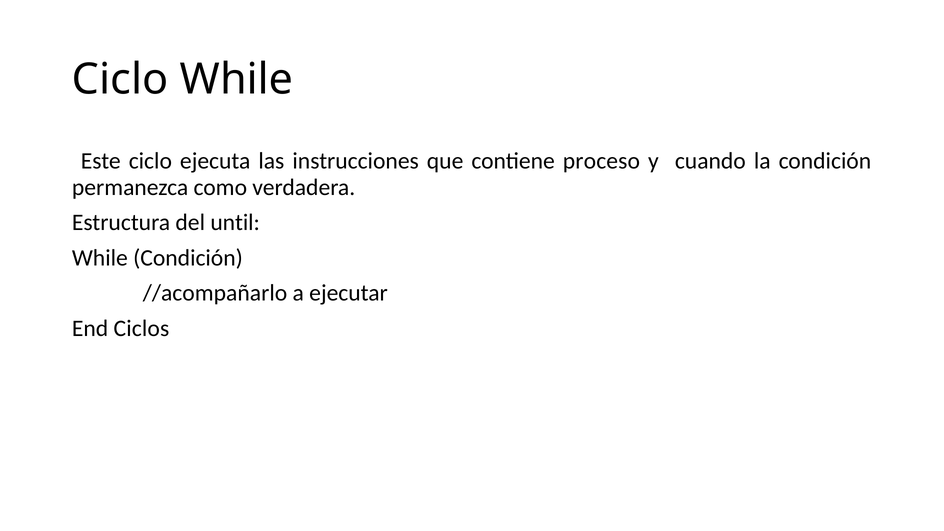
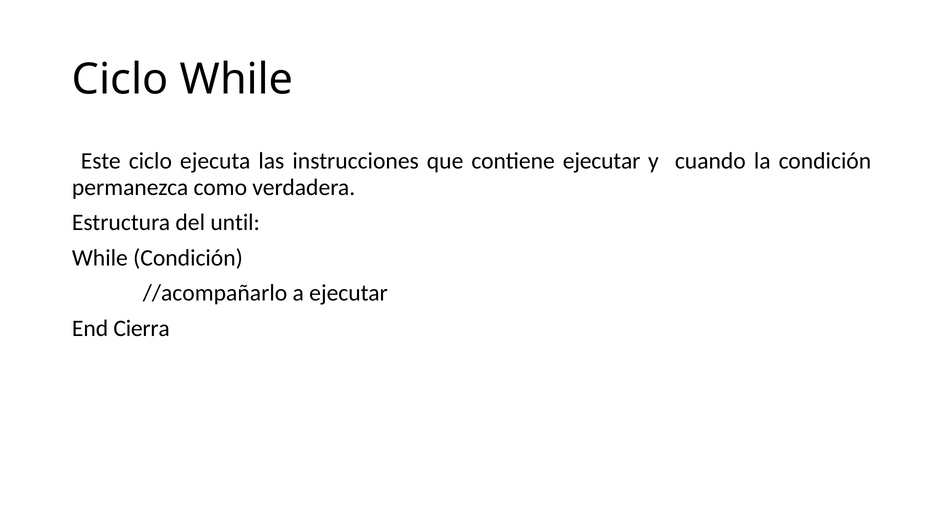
contiene proceso: proceso -> ejecutar (602, 161)
Ciclos: Ciclos -> Cierra (142, 329)
